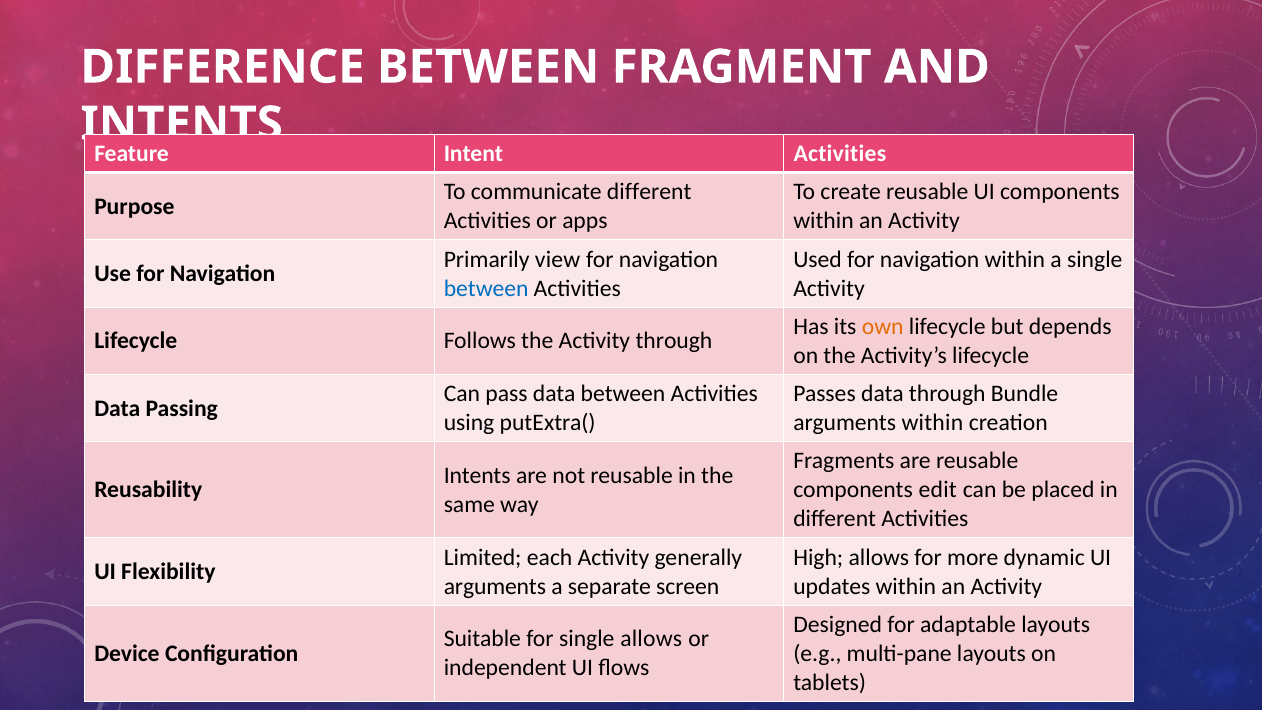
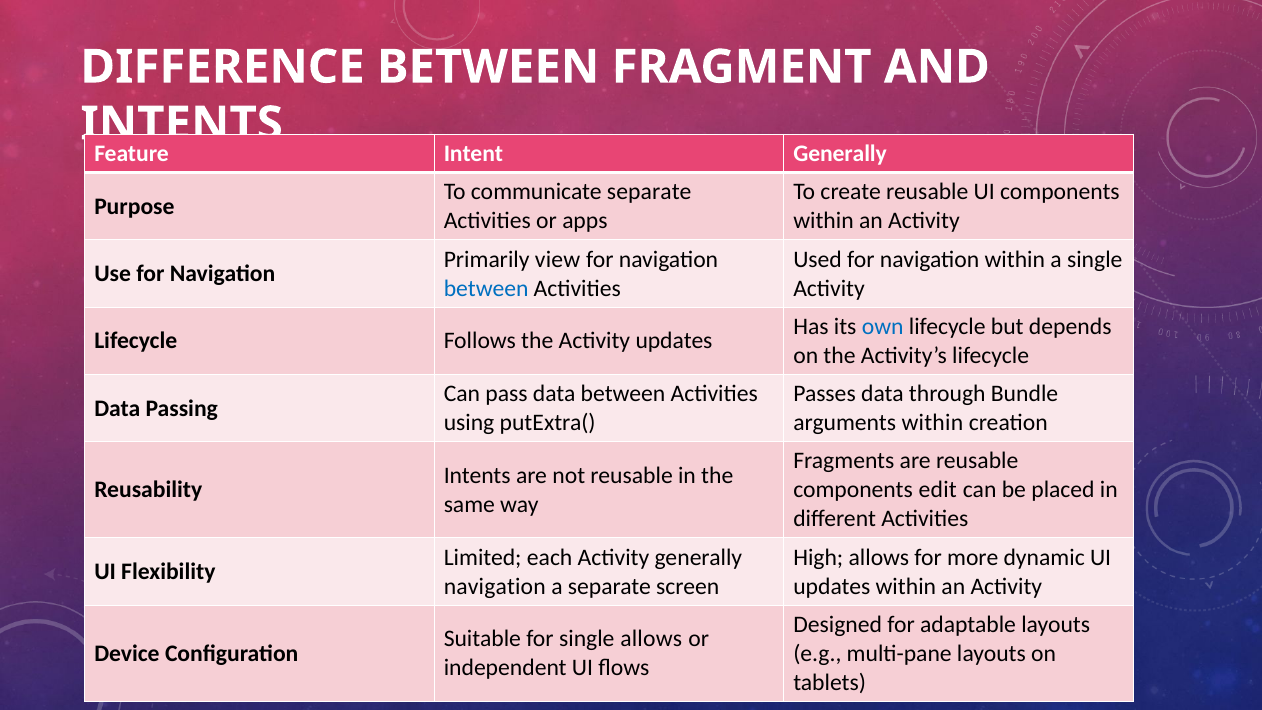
Intent Activities: Activities -> Generally (840, 154)
communicate different: different -> separate (649, 192)
own colour: orange -> blue (883, 327)
Activity through: through -> updates (674, 341)
arguments: arguments -> navigation (495, 586)
